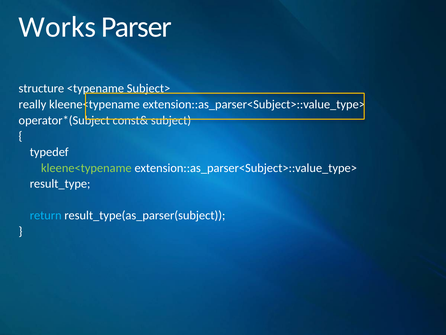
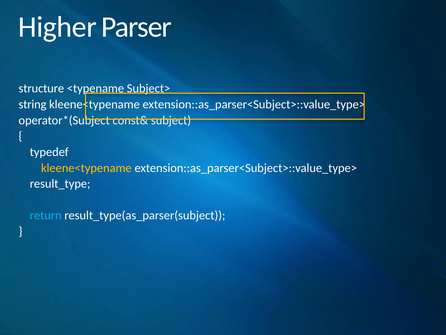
Works: Works -> Higher (58, 27)
really: really -> string (32, 104)
kleene<typename colour: light green -> yellow (86, 168)
